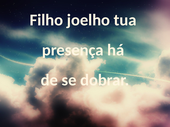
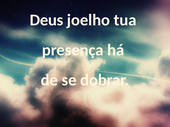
Filho: Filho -> Deus (46, 20)
